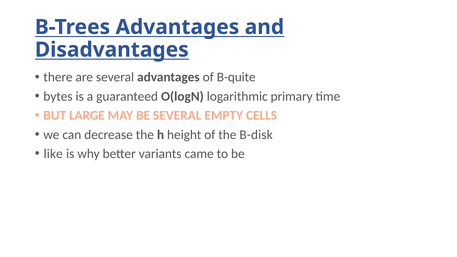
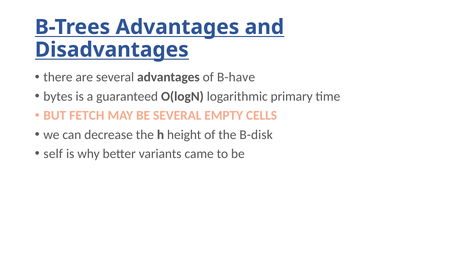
B-quite: B-quite -> B-have (236, 77)
LARGE: LARGE -> FETCH (87, 116)
like: like -> self (53, 154)
